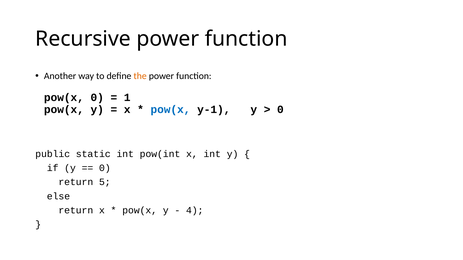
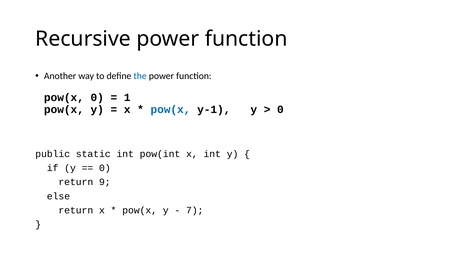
the colour: orange -> blue (140, 76)
5: 5 -> 9 (105, 182)
4: 4 -> 7 (195, 211)
